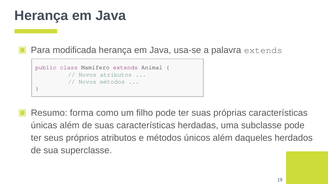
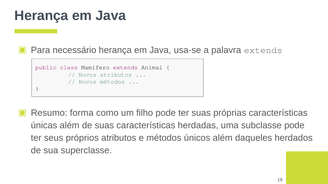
modificada: modificada -> necessário (74, 50)
